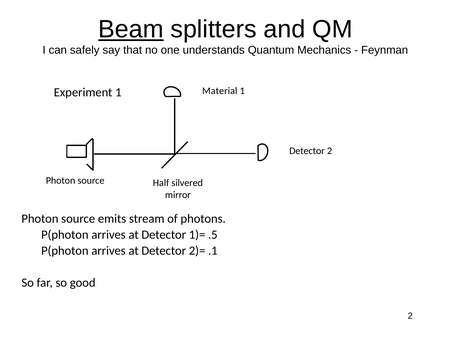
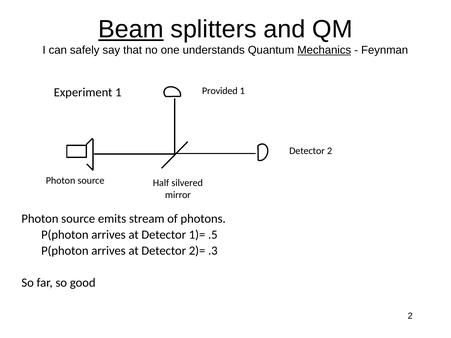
Mechanics underline: none -> present (324, 50)
Material: Material -> Provided (220, 91)
.1: .1 -> .3 (213, 251)
